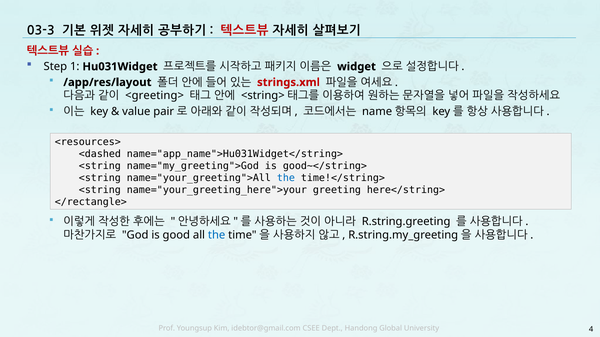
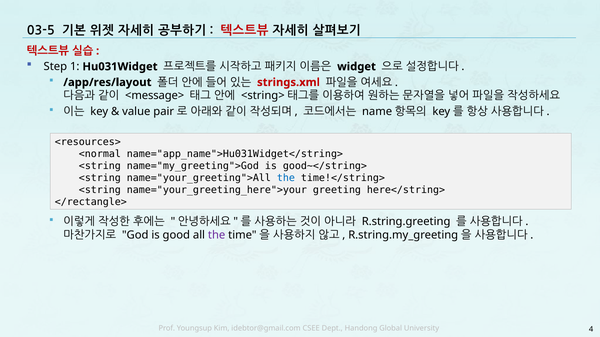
03-3: 03-3 -> 03-5 (41, 31)
<greeting>: <greeting> -> <message> (155, 96)
<dashed: <dashed -> <normal (100, 154)
the colour: blue -> purple (217, 235)
